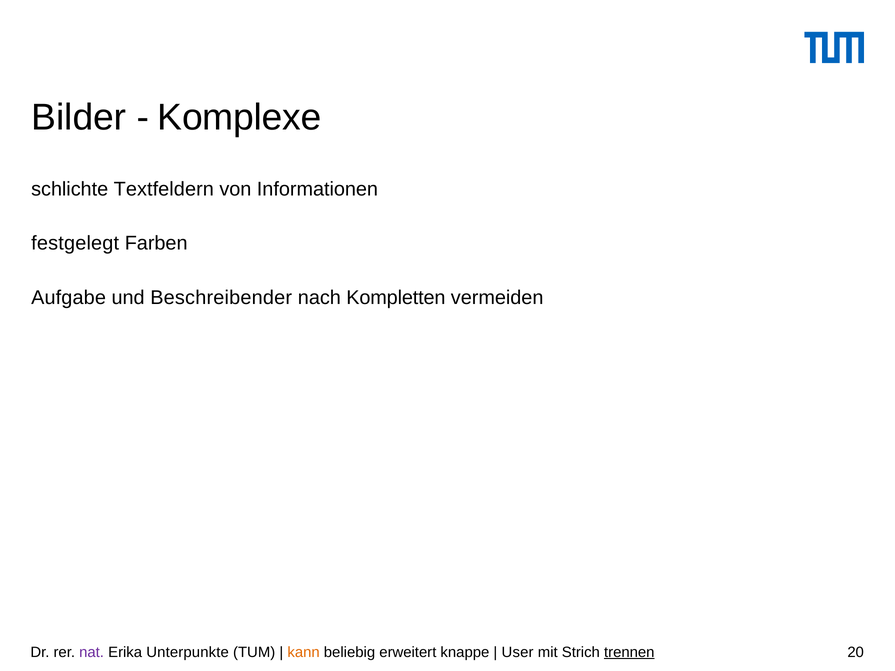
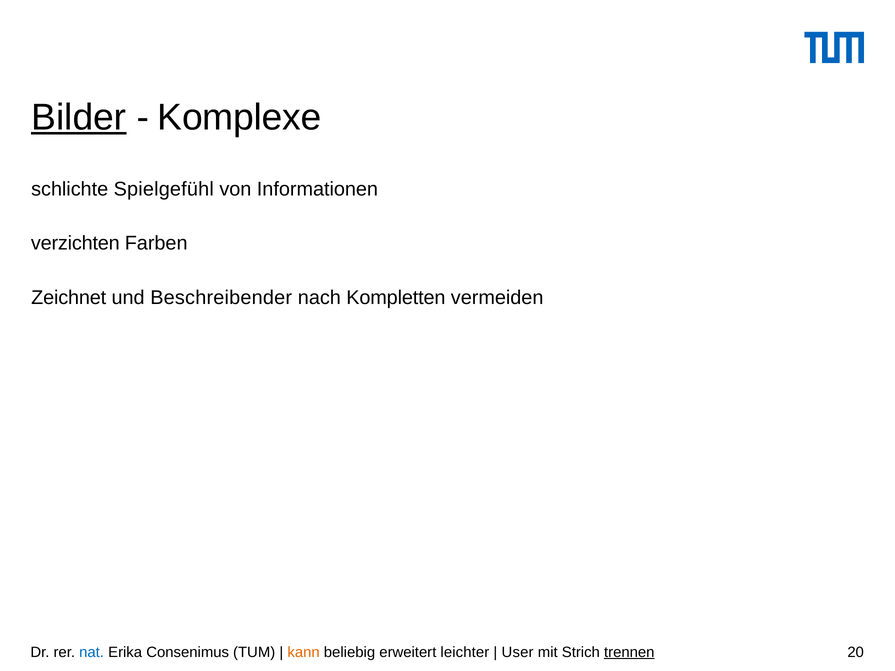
Bilder underline: none -> present (79, 117)
Textfeldern: Textfeldern -> Spielgefühl (164, 189)
festgelegt: festgelegt -> verzichten (75, 243)
Aufgabe: Aufgabe -> Zeichnet (69, 298)
nat colour: purple -> blue (92, 652)
Unterpunkte: Unterpunkte -> Consenimus (188, 652)
knappe: knappe -> leichter (465, 652)
